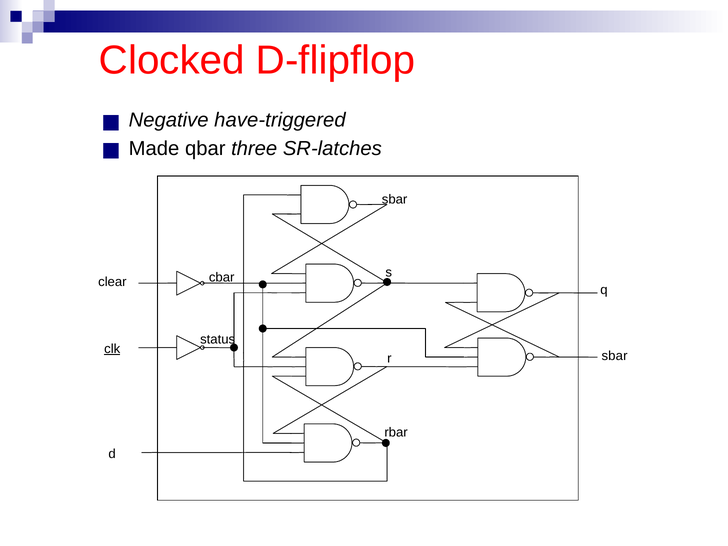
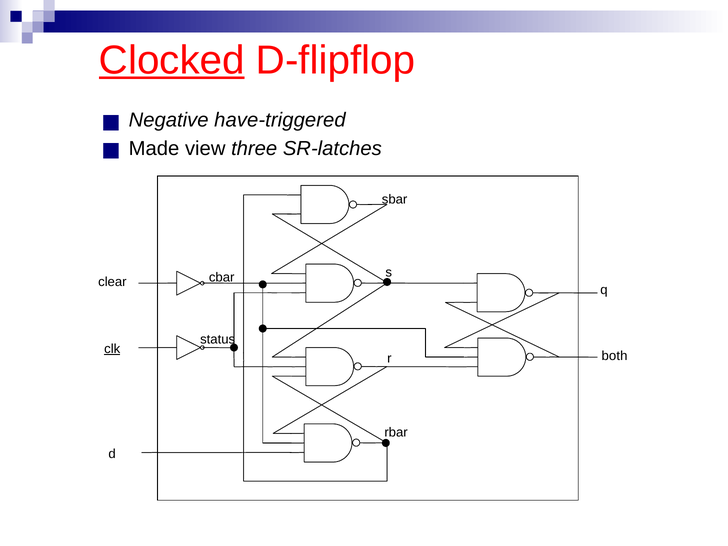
Clocked underline: none -> present (172, 60)
qbar: qbar -> view (205, 149)
sbar: sbar -> both (615, 356)
